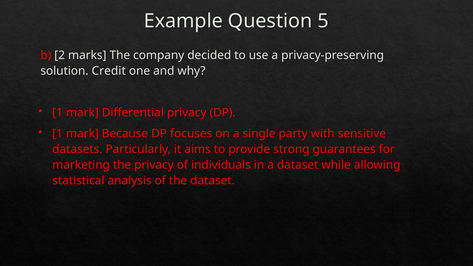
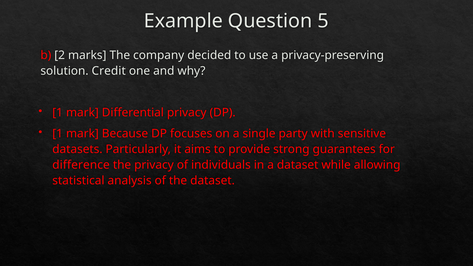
marketing: marketing -> difference (81, 165)
